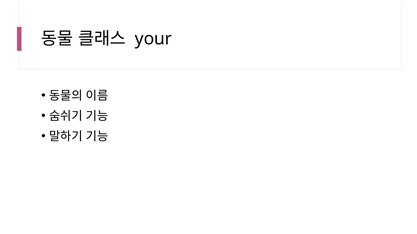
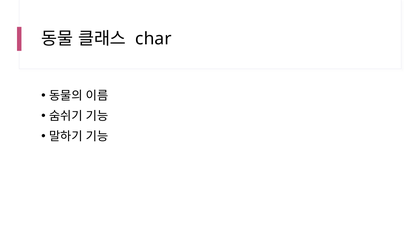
your: your -> char (153, 39)
